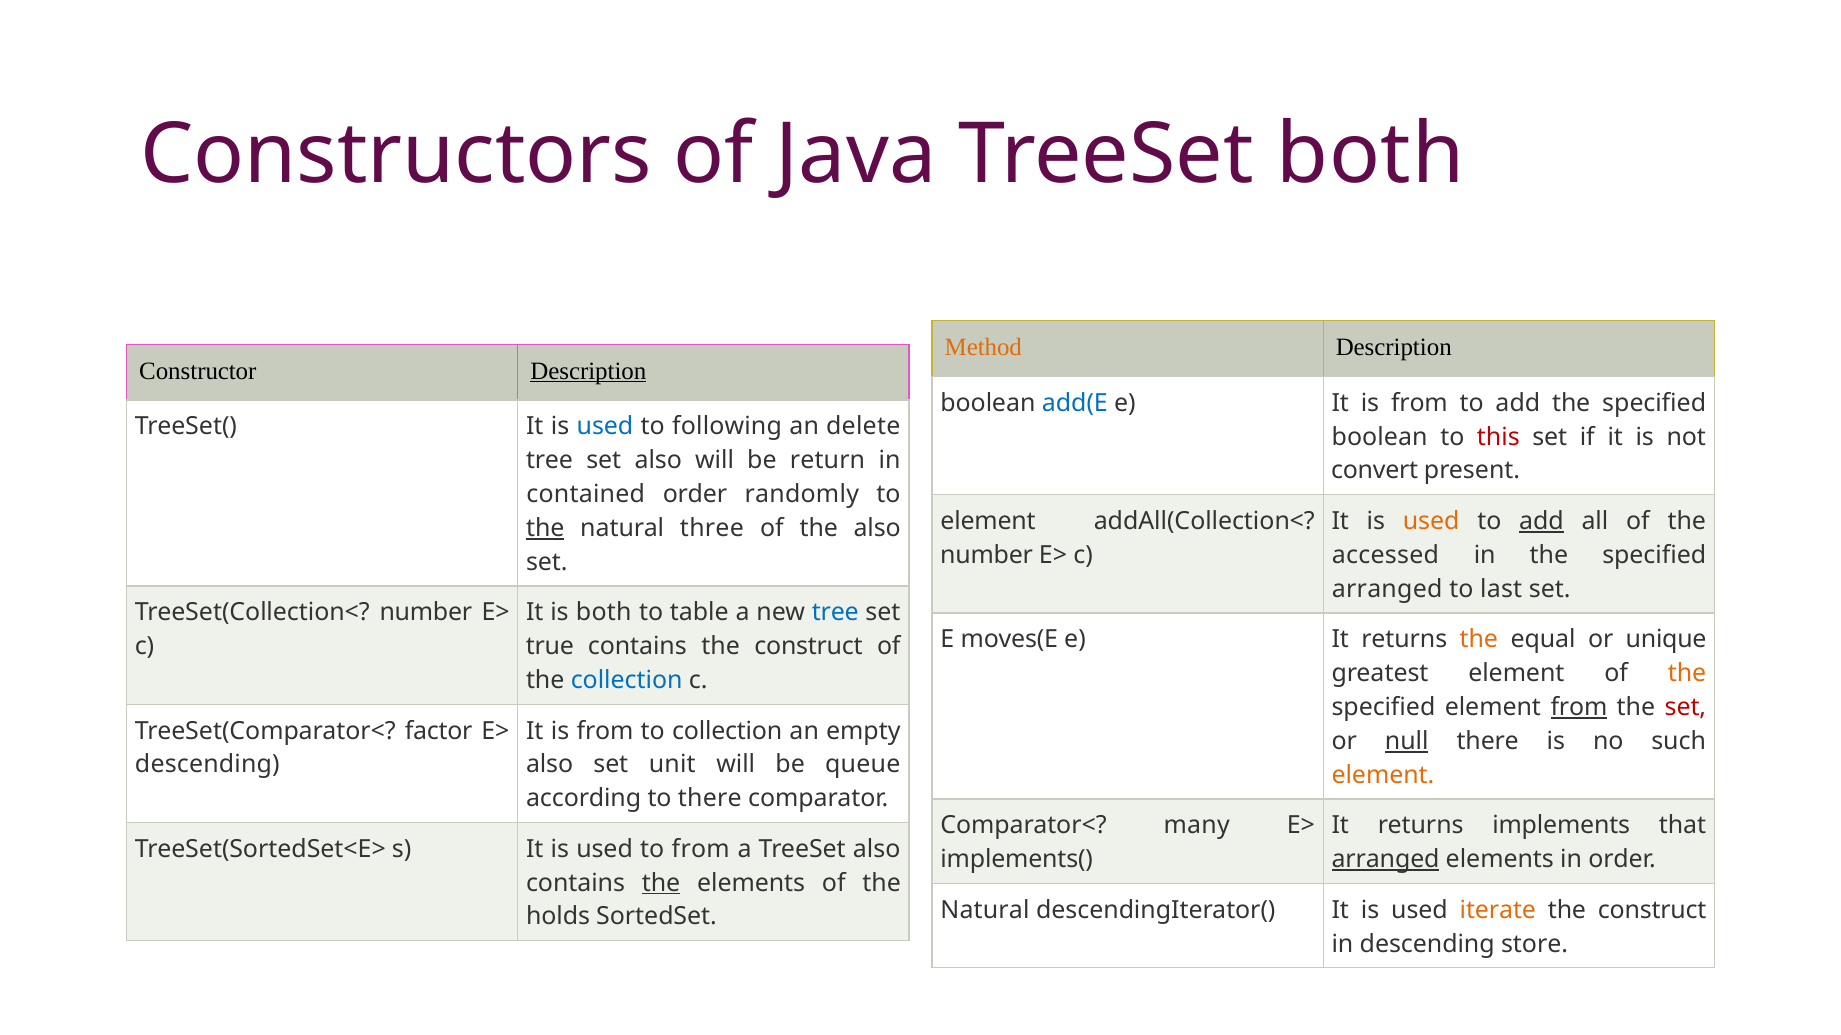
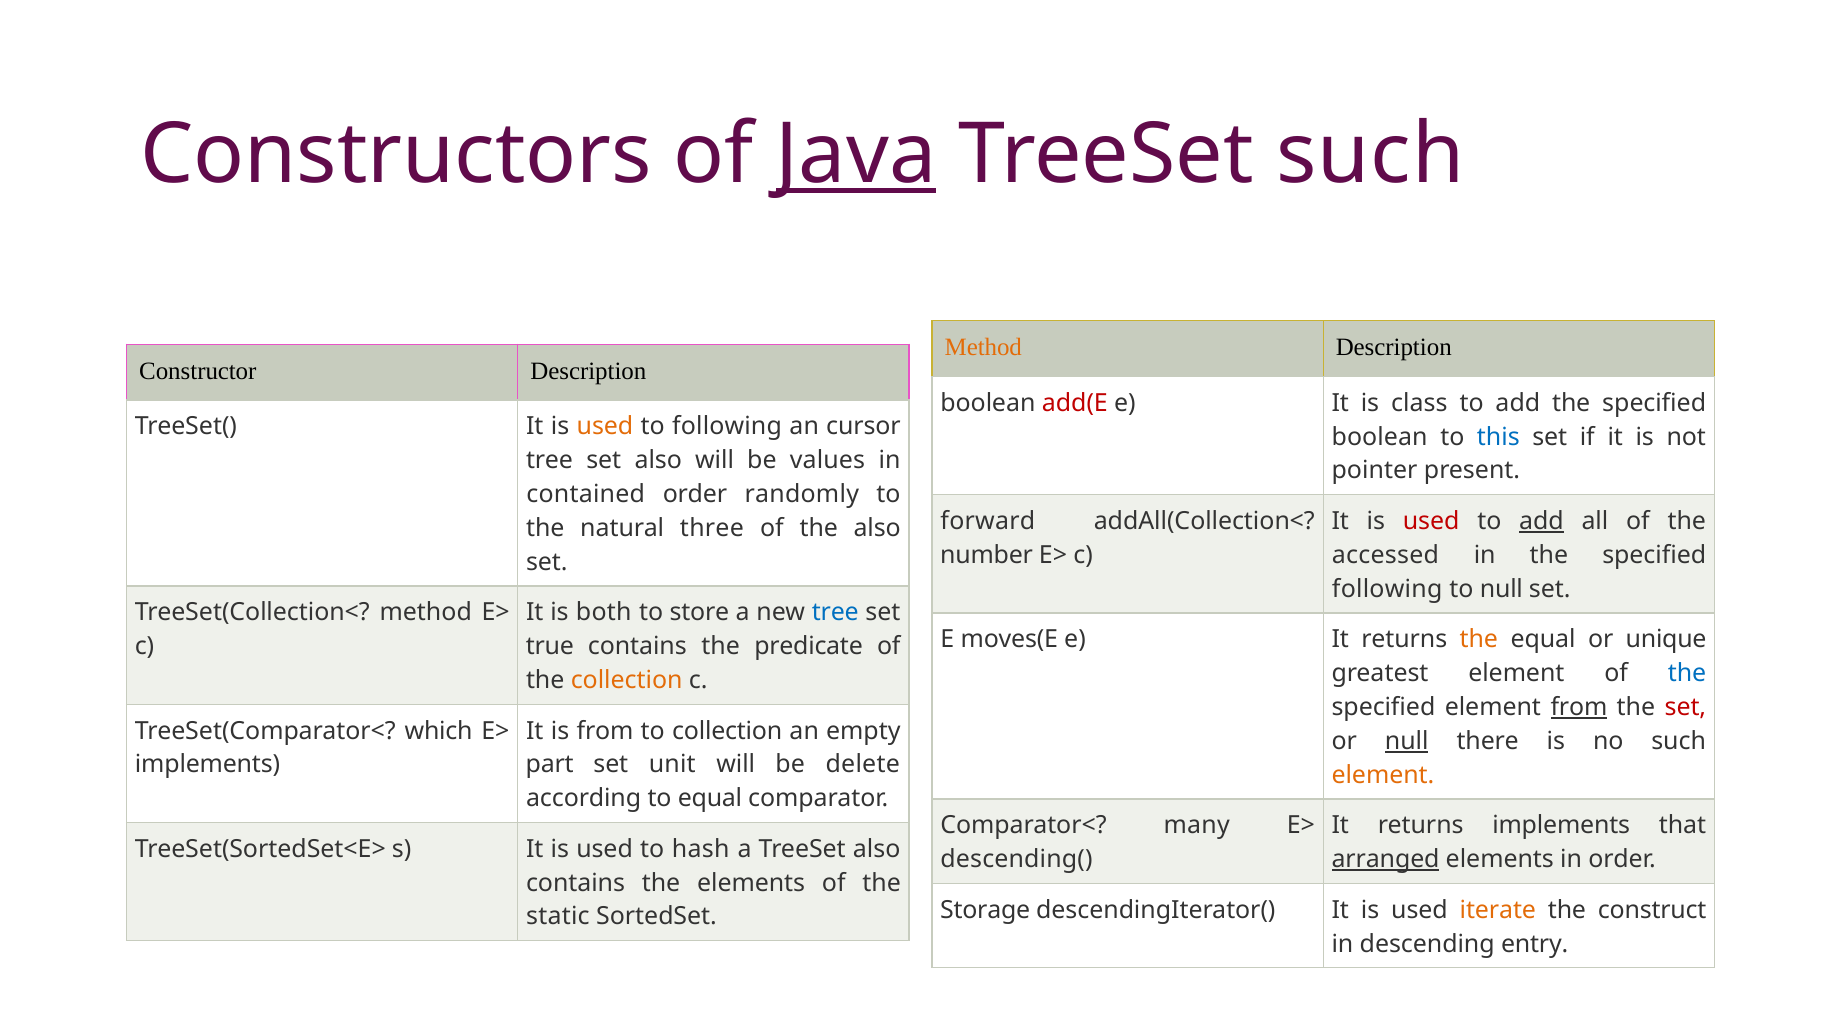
Java underline: none -> present (856, 155)
TreeSet both: both -> such (1370, 155)
Description underline: present -> none (588, 371)
add(E colour: blue -> red (1075, 403)
e It is from: from -> class (1419, 403)
used colour: blue -> orange (605, 427)
delete: delete -> cursor (863, 427)
this colour: red -> blue (1498, 437)
return: return -> values (827, 461)
convert: convert -> pointer (1375, 471)
element: element -> forward (988, 522)
used colour: orange -> red (1431, 522)
the underline: present -> none (545, 528)
arranged: arranged -> following (1387, 589)
to last: last -> null (1501, 589)
TreeSet(Collection< number: number -> method (426, 613)
table: table -> store (699, 613)
contains the construct: construct -> predicate (809, 647)
the colour: orange -> blue (1687, 674)
collection colour: blue -> orange (627, 681)
factor: factor -> which (439, 731)
descending: descending -> implements (207, 765)
also: also -> part (550, 765)
queue: queue -> delete (863, 765)
to there: there -> equal (710, 799)
to from: from -> hash (701, 850)
implements(: implements( -> descending( (1016, 860)
the underline: present -> none (661, 883)
Natural: Natural -> Storage (985, 910)
holds: holds -> static (558, 917)
store: store -> entry (1535, 944)
